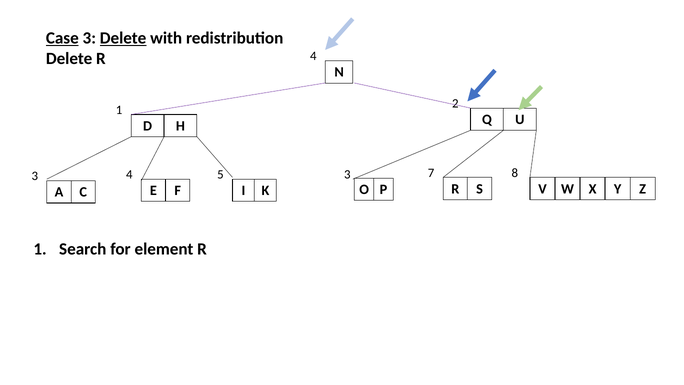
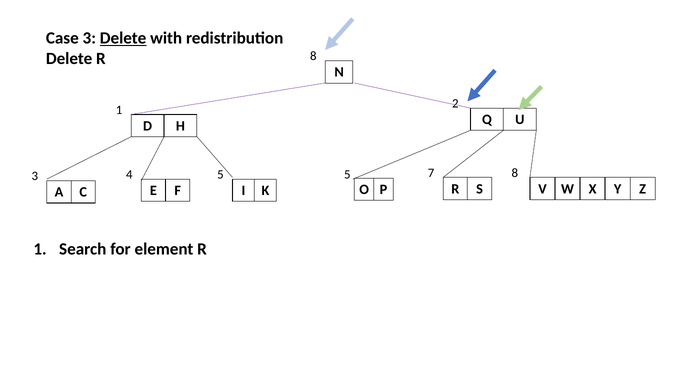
Case underline: present -> none (62, 38)
R 4: 4 -> 8 (313, 56)
5 3: 3 -> 5 (347, 174)
